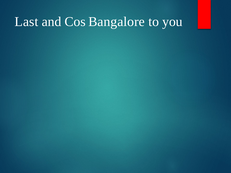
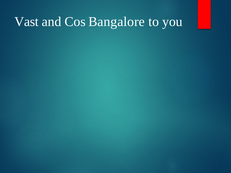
Last: Last -> Vast (27, 22)
